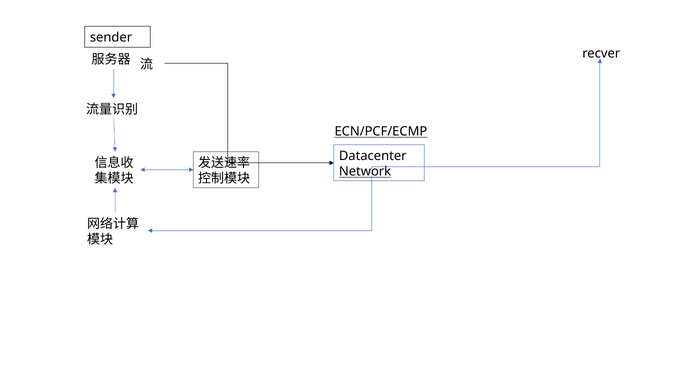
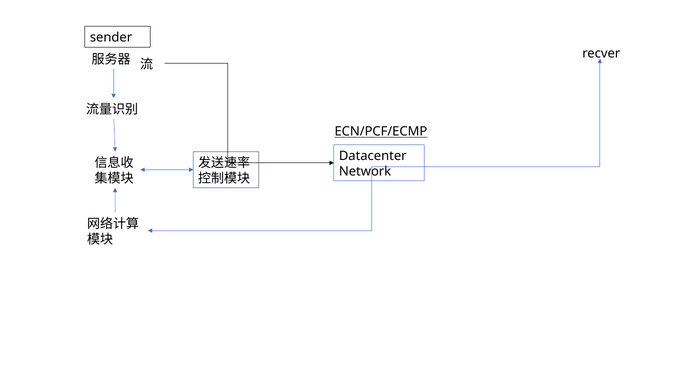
Network underline: present -> none (365, 171)
